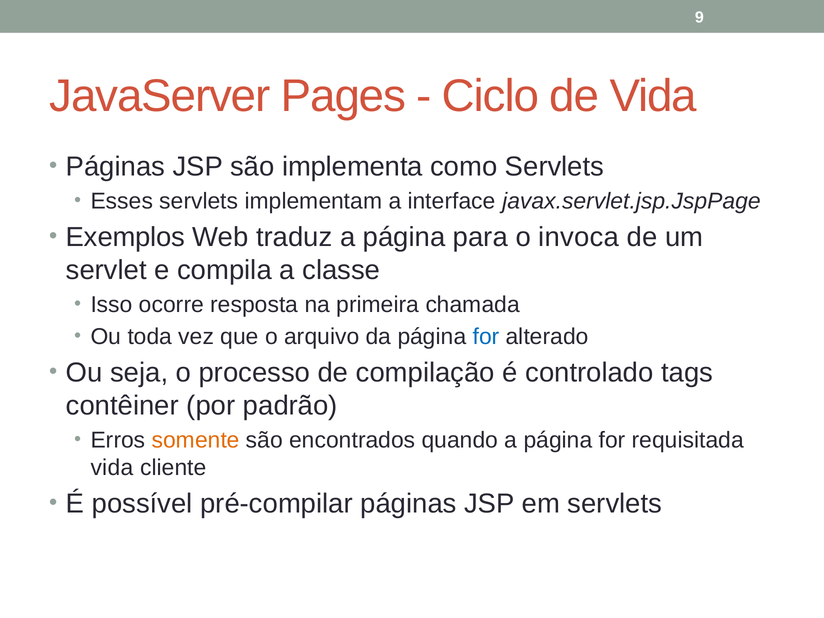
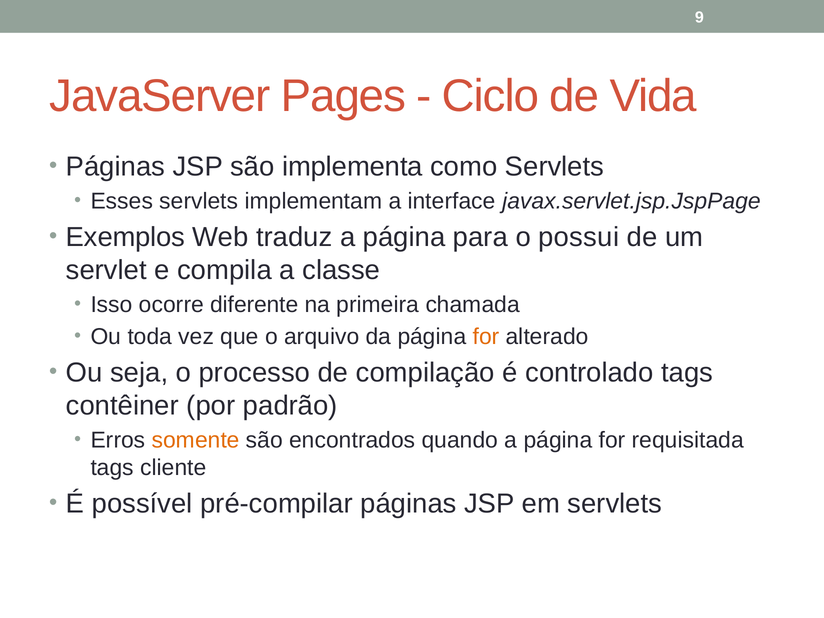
invoca: invoca -> possui (579, 237)
resposta: resposta -> diferente (254, 305)
for colour: blue -> orange (486, 337)
vida: vida -> tags (112, 468)
